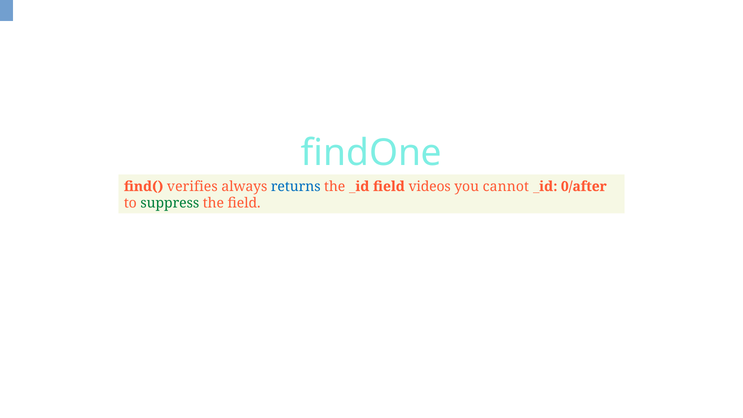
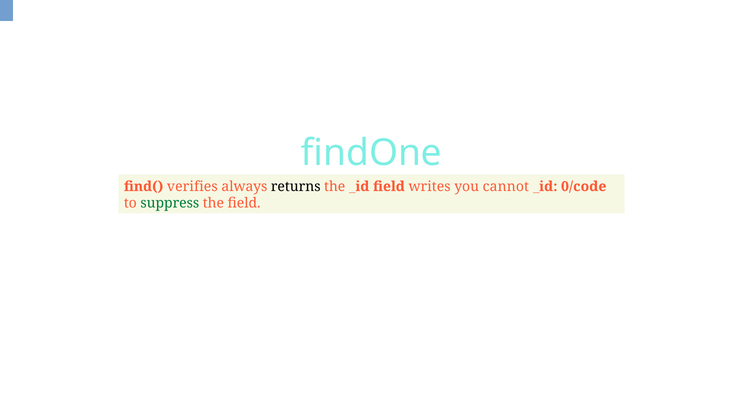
returns colour: blue -> black (296, 186)
videos: videos -> writes (430, 186)
0/after: 0/after -> 0/code (584, 186)
